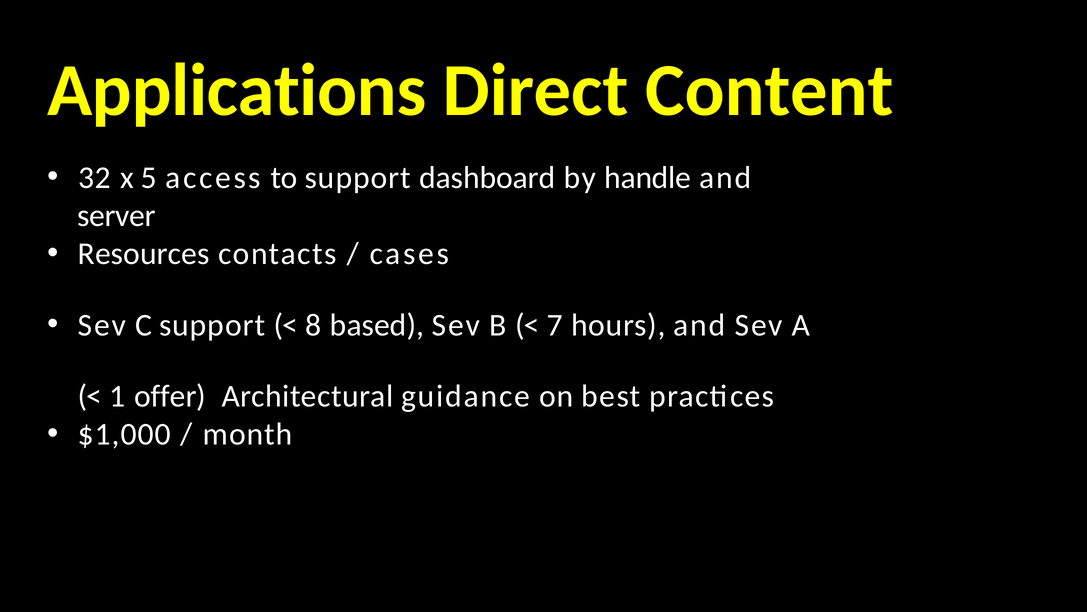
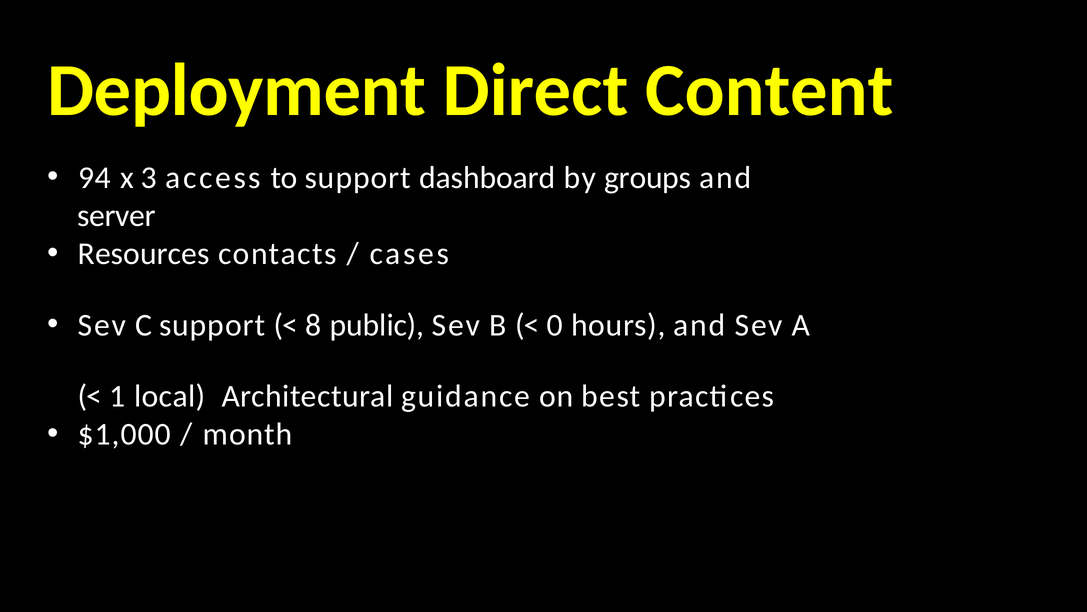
Applications: Applications -> Deployment (237, 90)
32: 32 -> 94 (94, 177)
5: 5 -> 3 (149, 177)
handle: handle -> groups (648, 177)
based: based -> public (377, 325)
7: 7 -> 0 (555, 325)
offer: offer -> local (170, 396)
